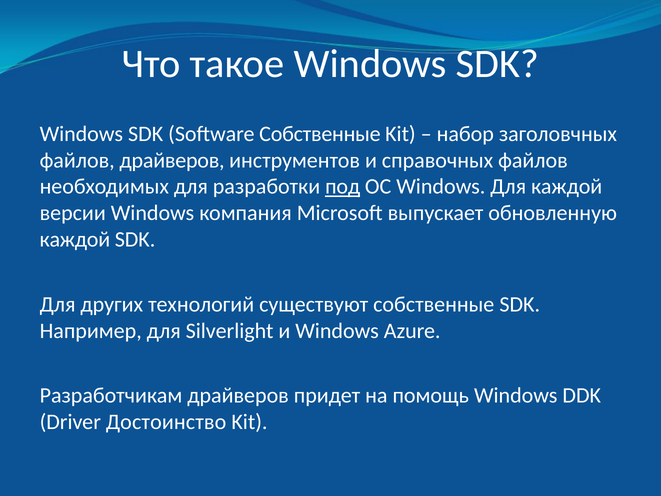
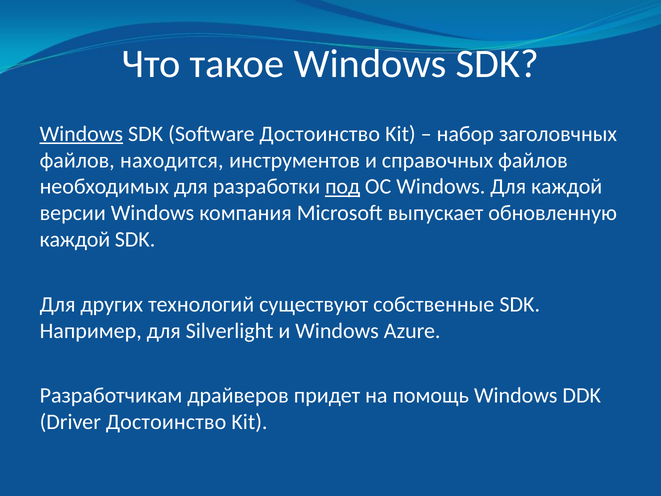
Windows underline: none -> present (81, 134)
Software Собственные: Собственные -> Достоинство (320, 134)
файлов драйверов: драйверов -> находится (172, 160)
